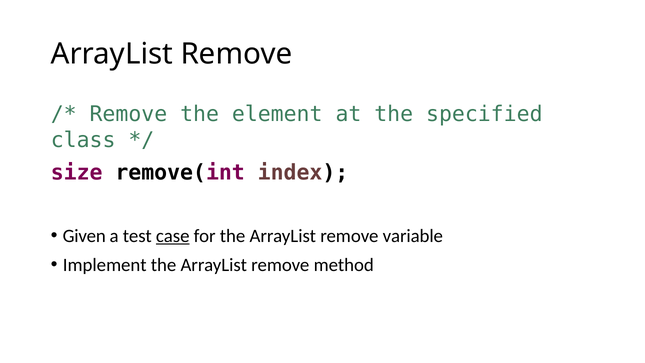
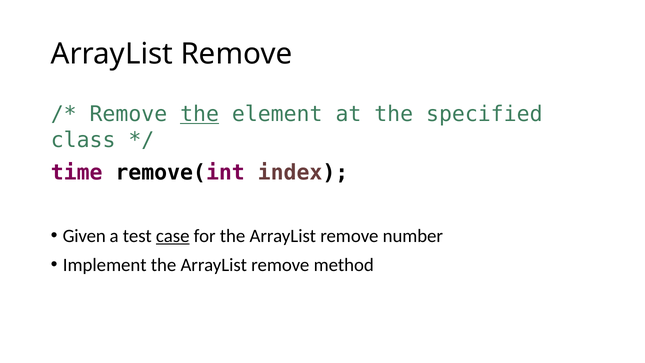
the underline: none -> present (200, 114)
size: size -> time (77, 173)
variable: variable -> number (413, 236)
